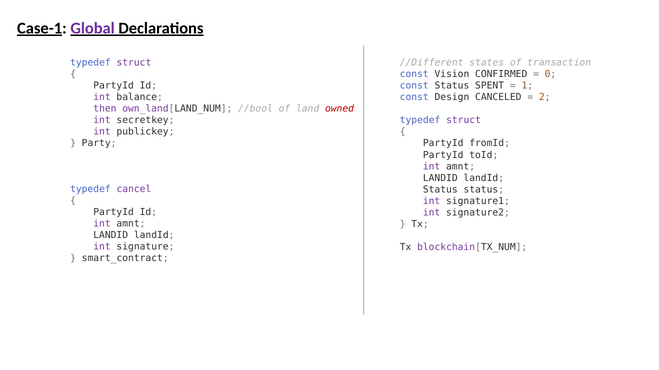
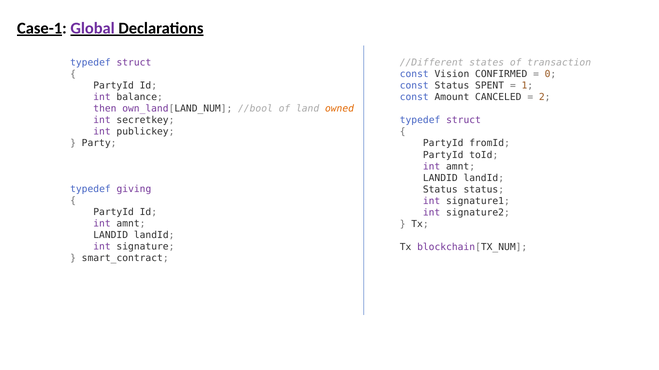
Design: Design -> Amount (452, 97)
owned colour: red -> orange (340, 109)
cancel: cancel -> giving (134, 189)
